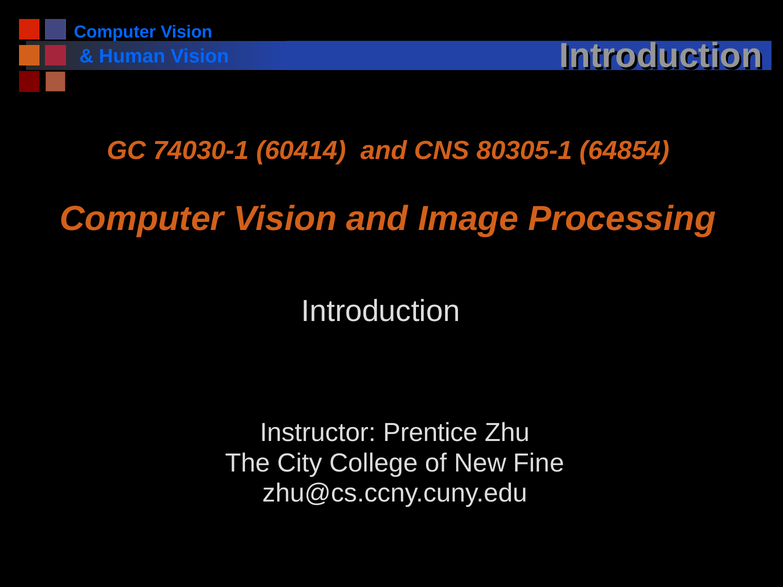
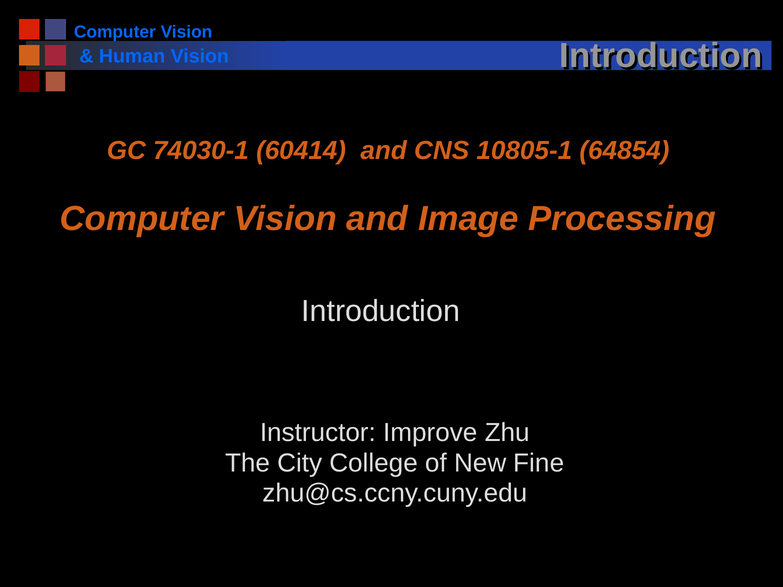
80305-1: 80305-1 -> 10805-1 (524, 151)
Prentice: Prentice -> Improve (430, 433)
